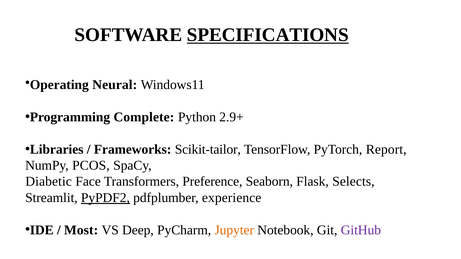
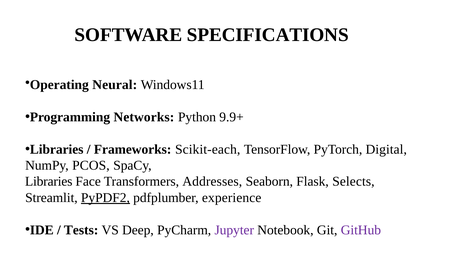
SPECIFICATIONS underline: present -> none (268, 35)
Complete: Complete -> Networks (144, 117)
2.9+: 2.9+ -> 9.9+ (232, 117)
Scikit-tailor: Scikit-tailor -> Scikit-each (208, 149)
Report: Report -> Digital (386, 149)
Diabetic: Diabetic -> Libraries (49, 182)
Preference: Preference -> Addresses (212, 182)
Most: Most -> Tests (81, 230)
Jupyter colour: orange -> purple (234, 230)
